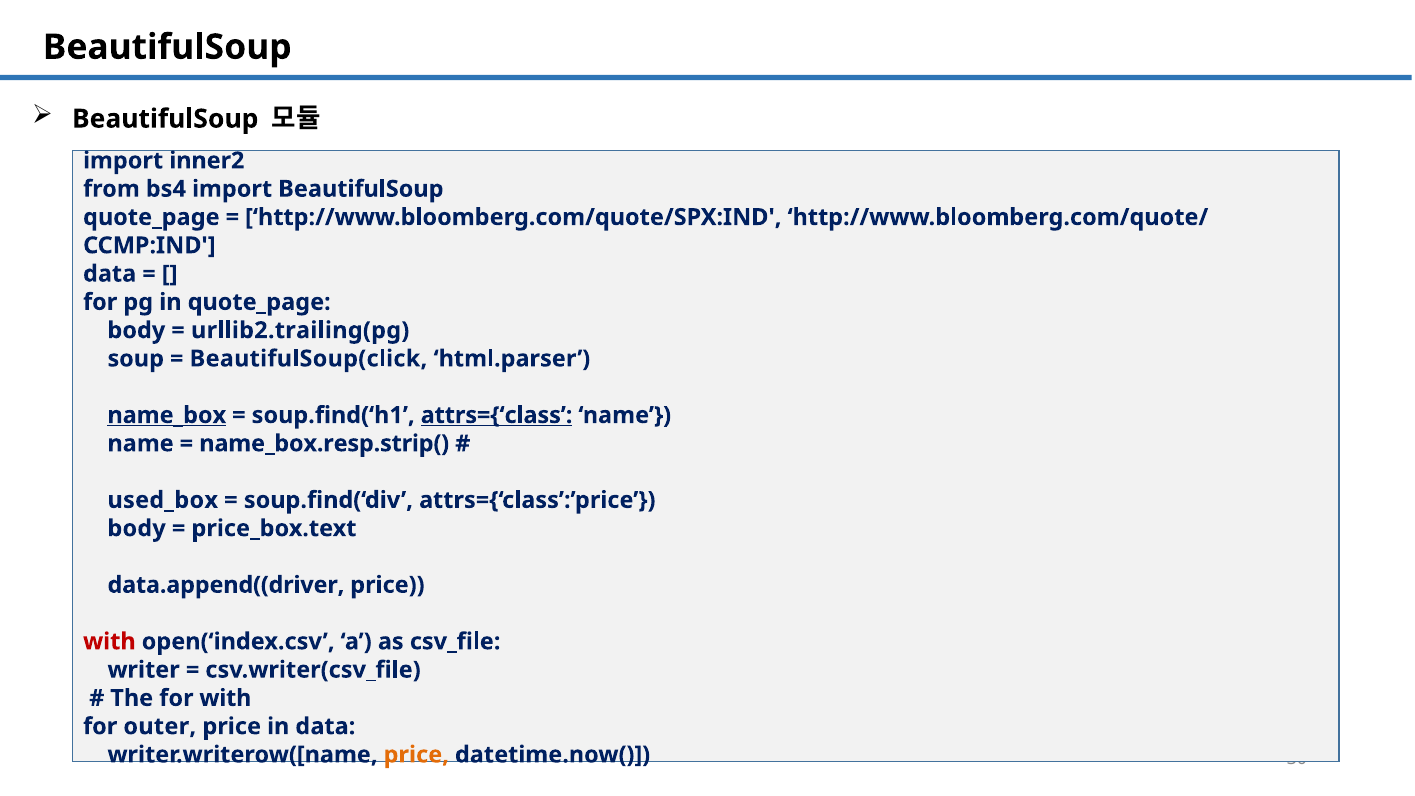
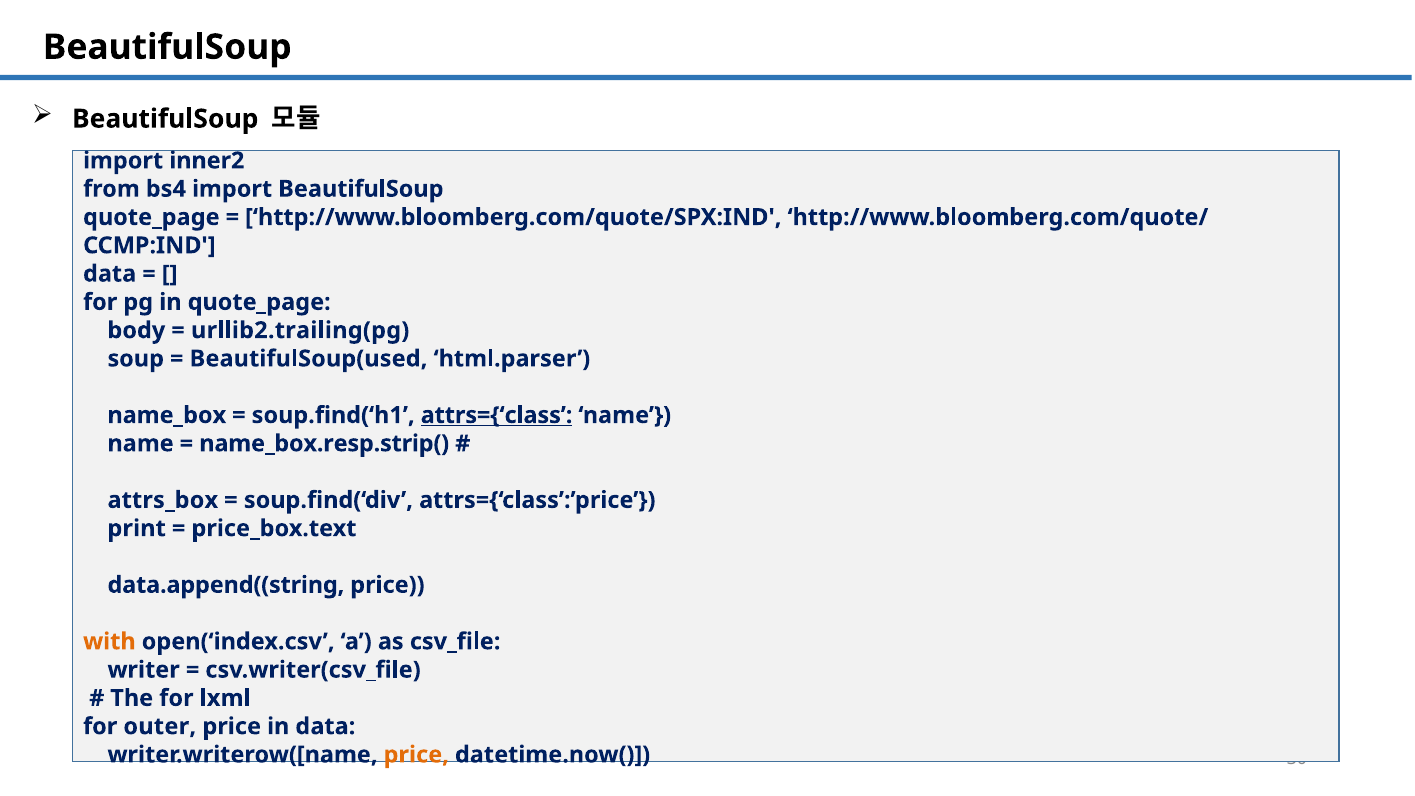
BeautifulSoup(click: BeautifulSoup(click -> BeautifulSoup(used (309, 359)
name_box underline: present -> none (167, 415)
used_box: used_box -> attrs_box (163, 500)
body: body -> print (137, 528)
data.append((driver: data.append((driver -> data.append((string (226, 585)
with colour: red -> orange (109, 642)
for with: with -> lxml (225, 698)
